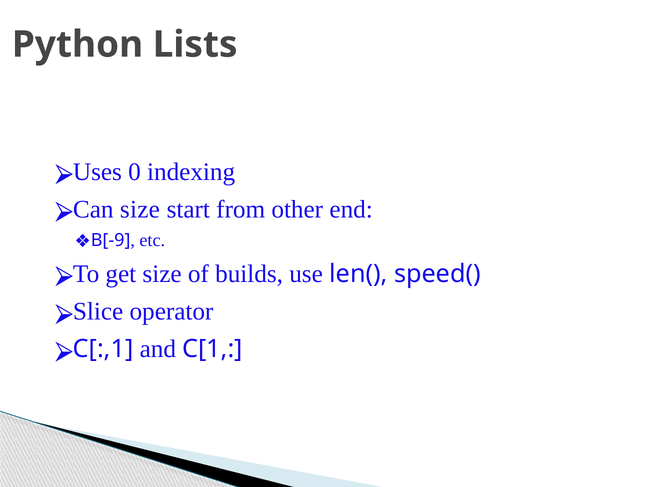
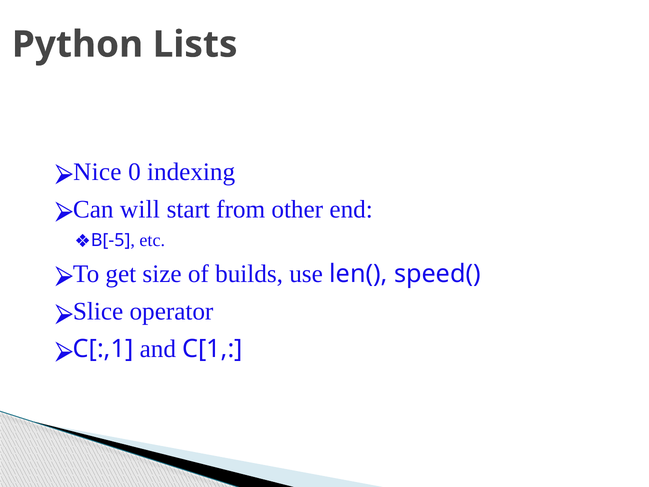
Uses: Uses -> Nice (97, 172)
Can size: size -> will (140, 209)
B[-9: B[-9 -> B[-5 (111, 240)
